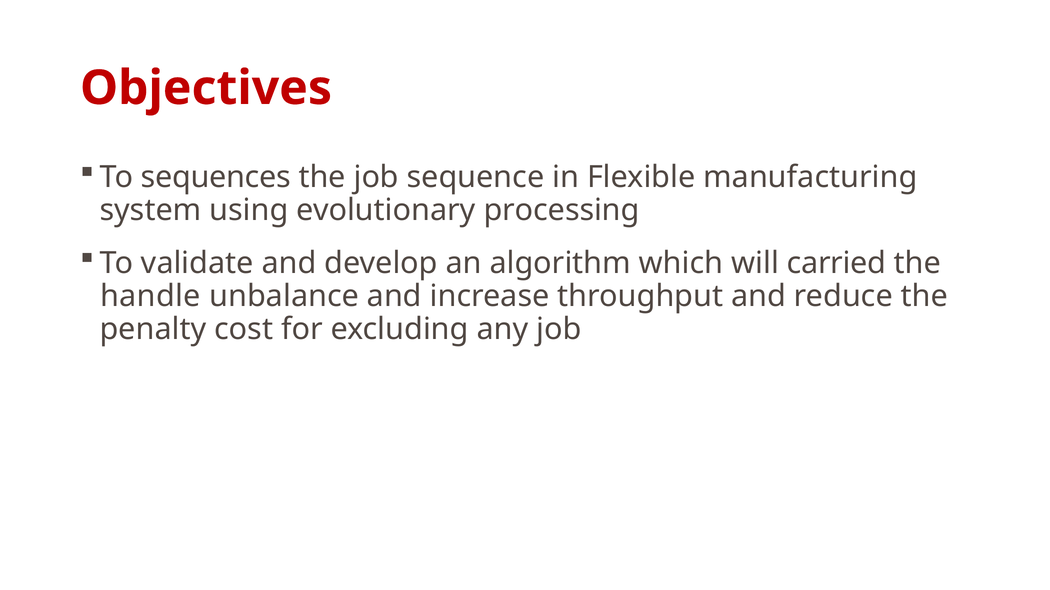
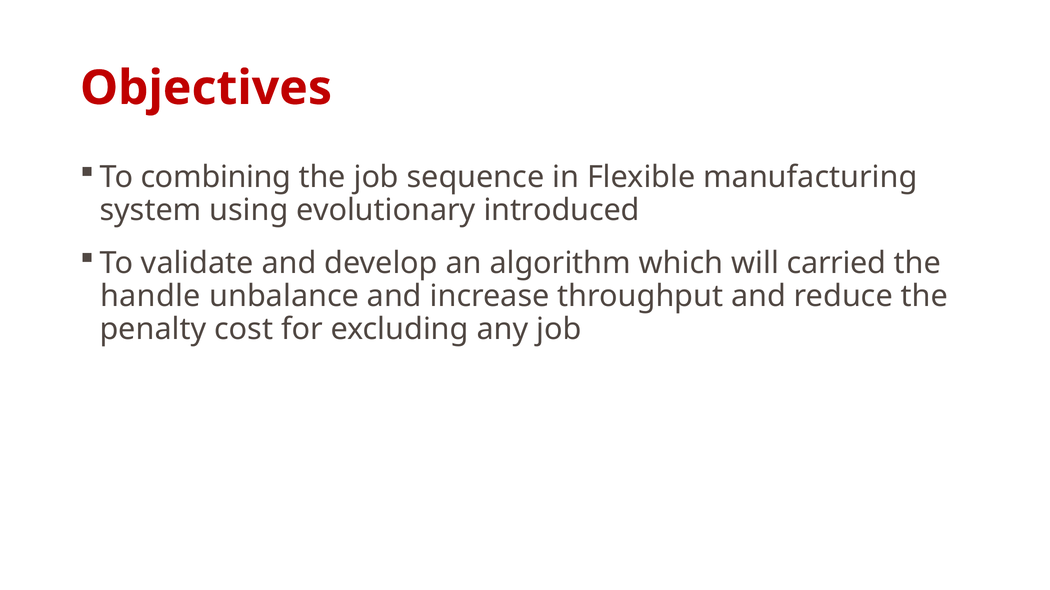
sequences: sequences -> combining (216, 178)
processing: processing -> introduced (562, 211)
